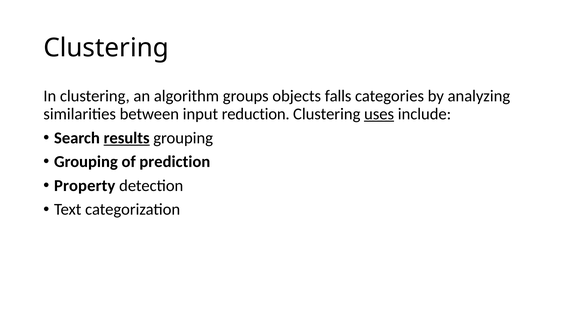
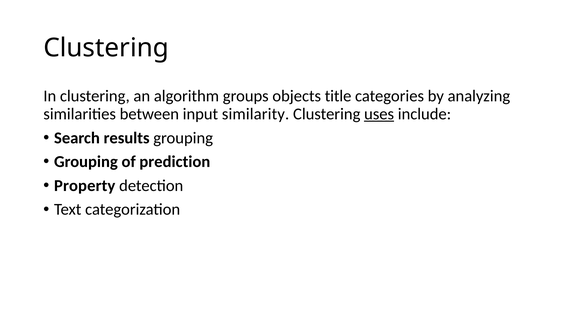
falls: falls -> title (338, 96)
reduction: reduction -> similarity (256, 114)
results underline: present -> none (127, 138)
